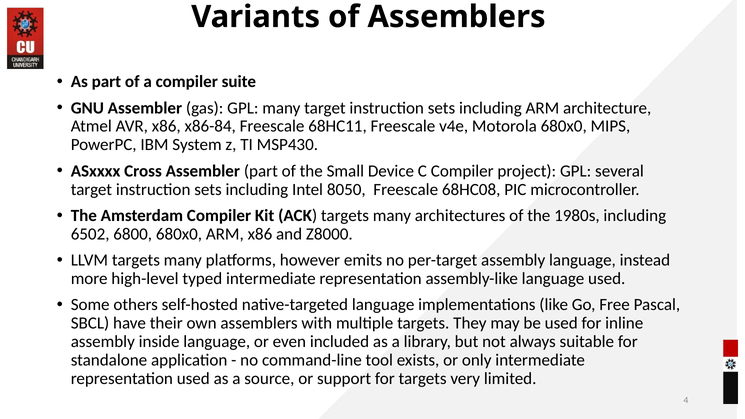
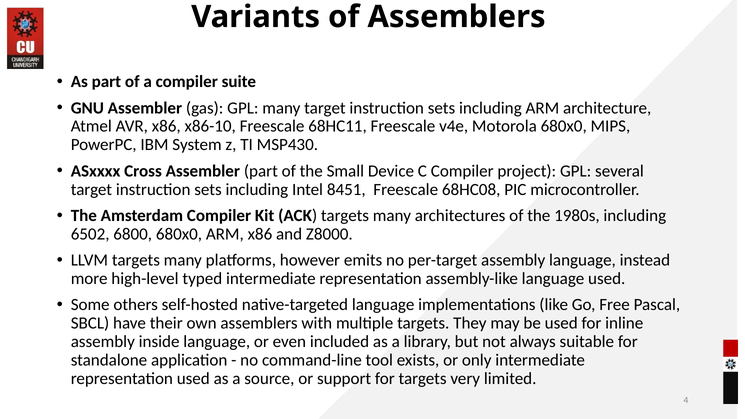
x86-84: x86-84 -> x86-10 (210, 126)
8050: 8050 -> 8451 (346, 189)
